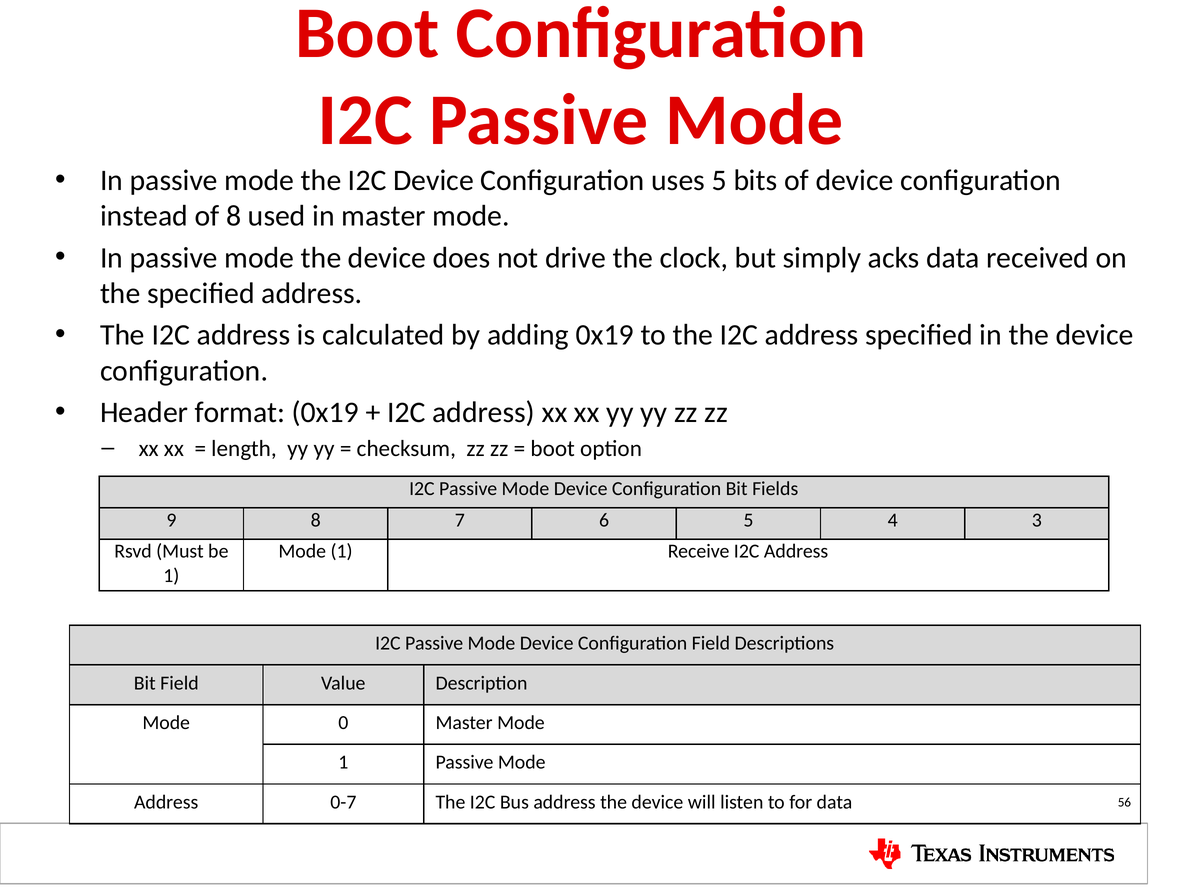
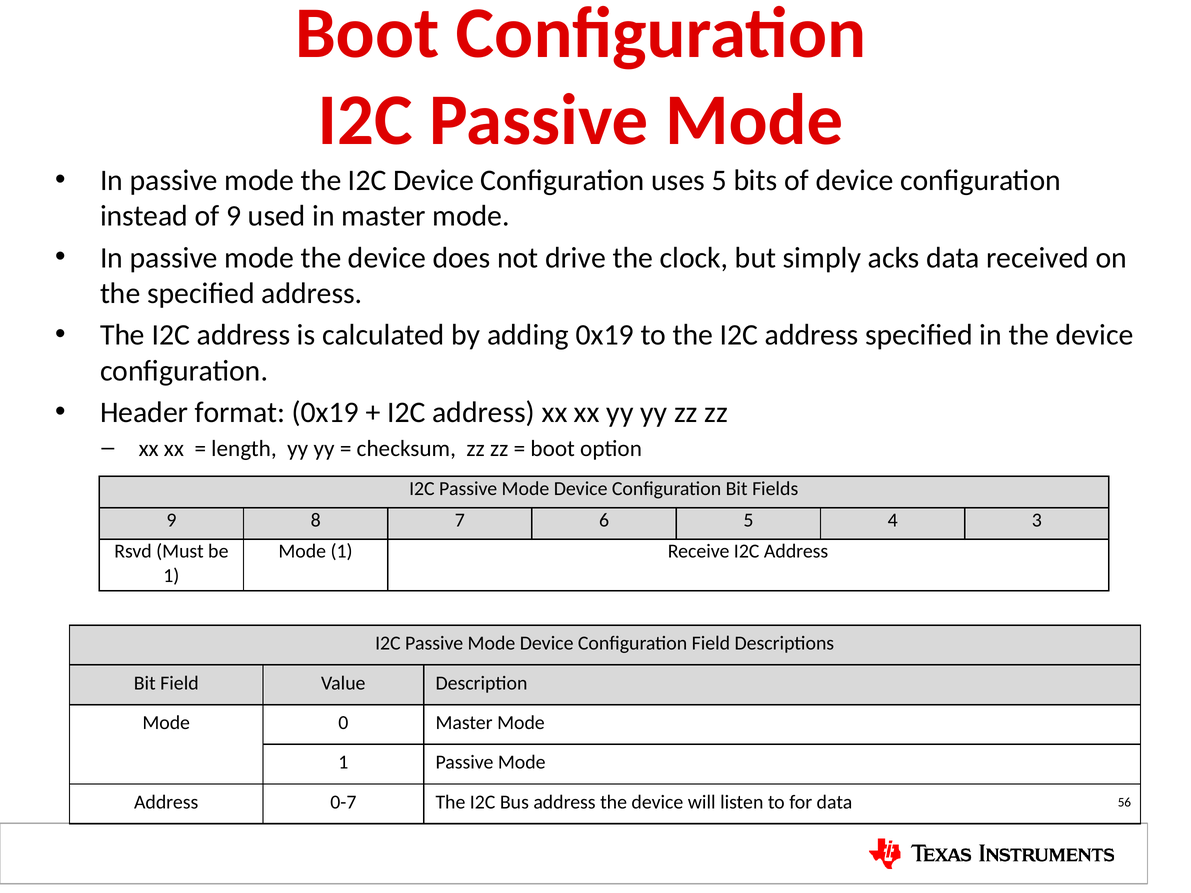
of 8: 8 -> 9 (234, 216)
